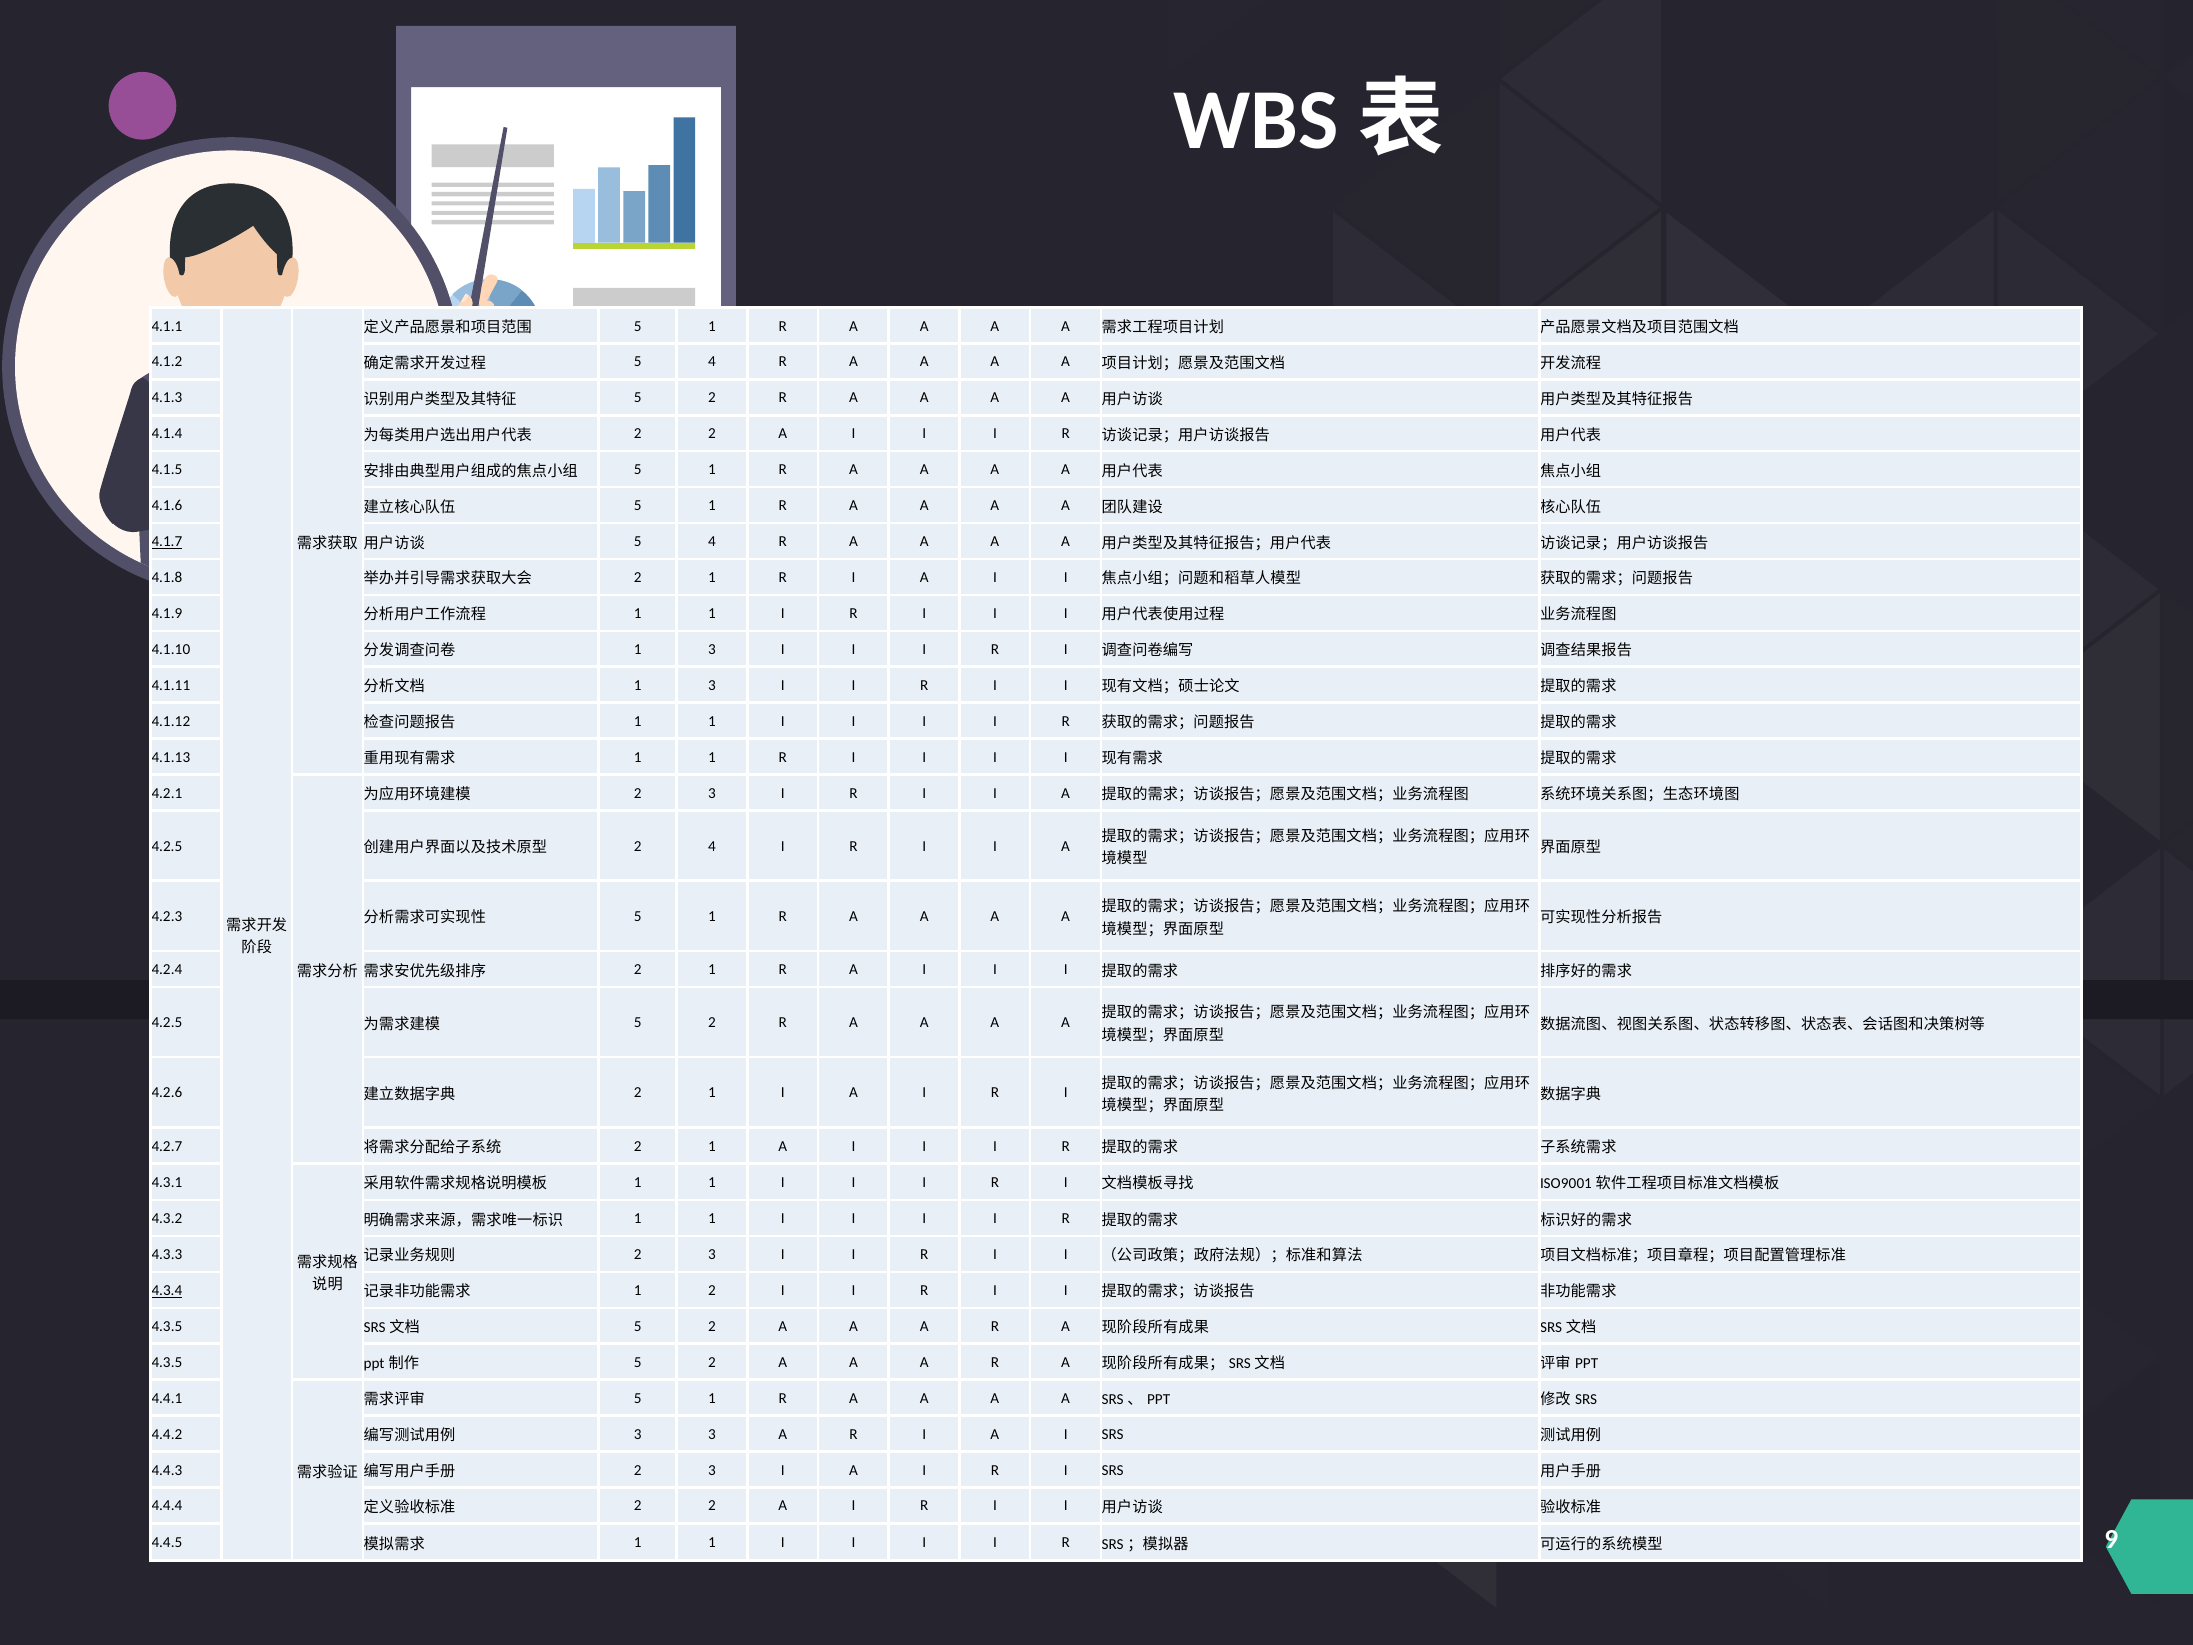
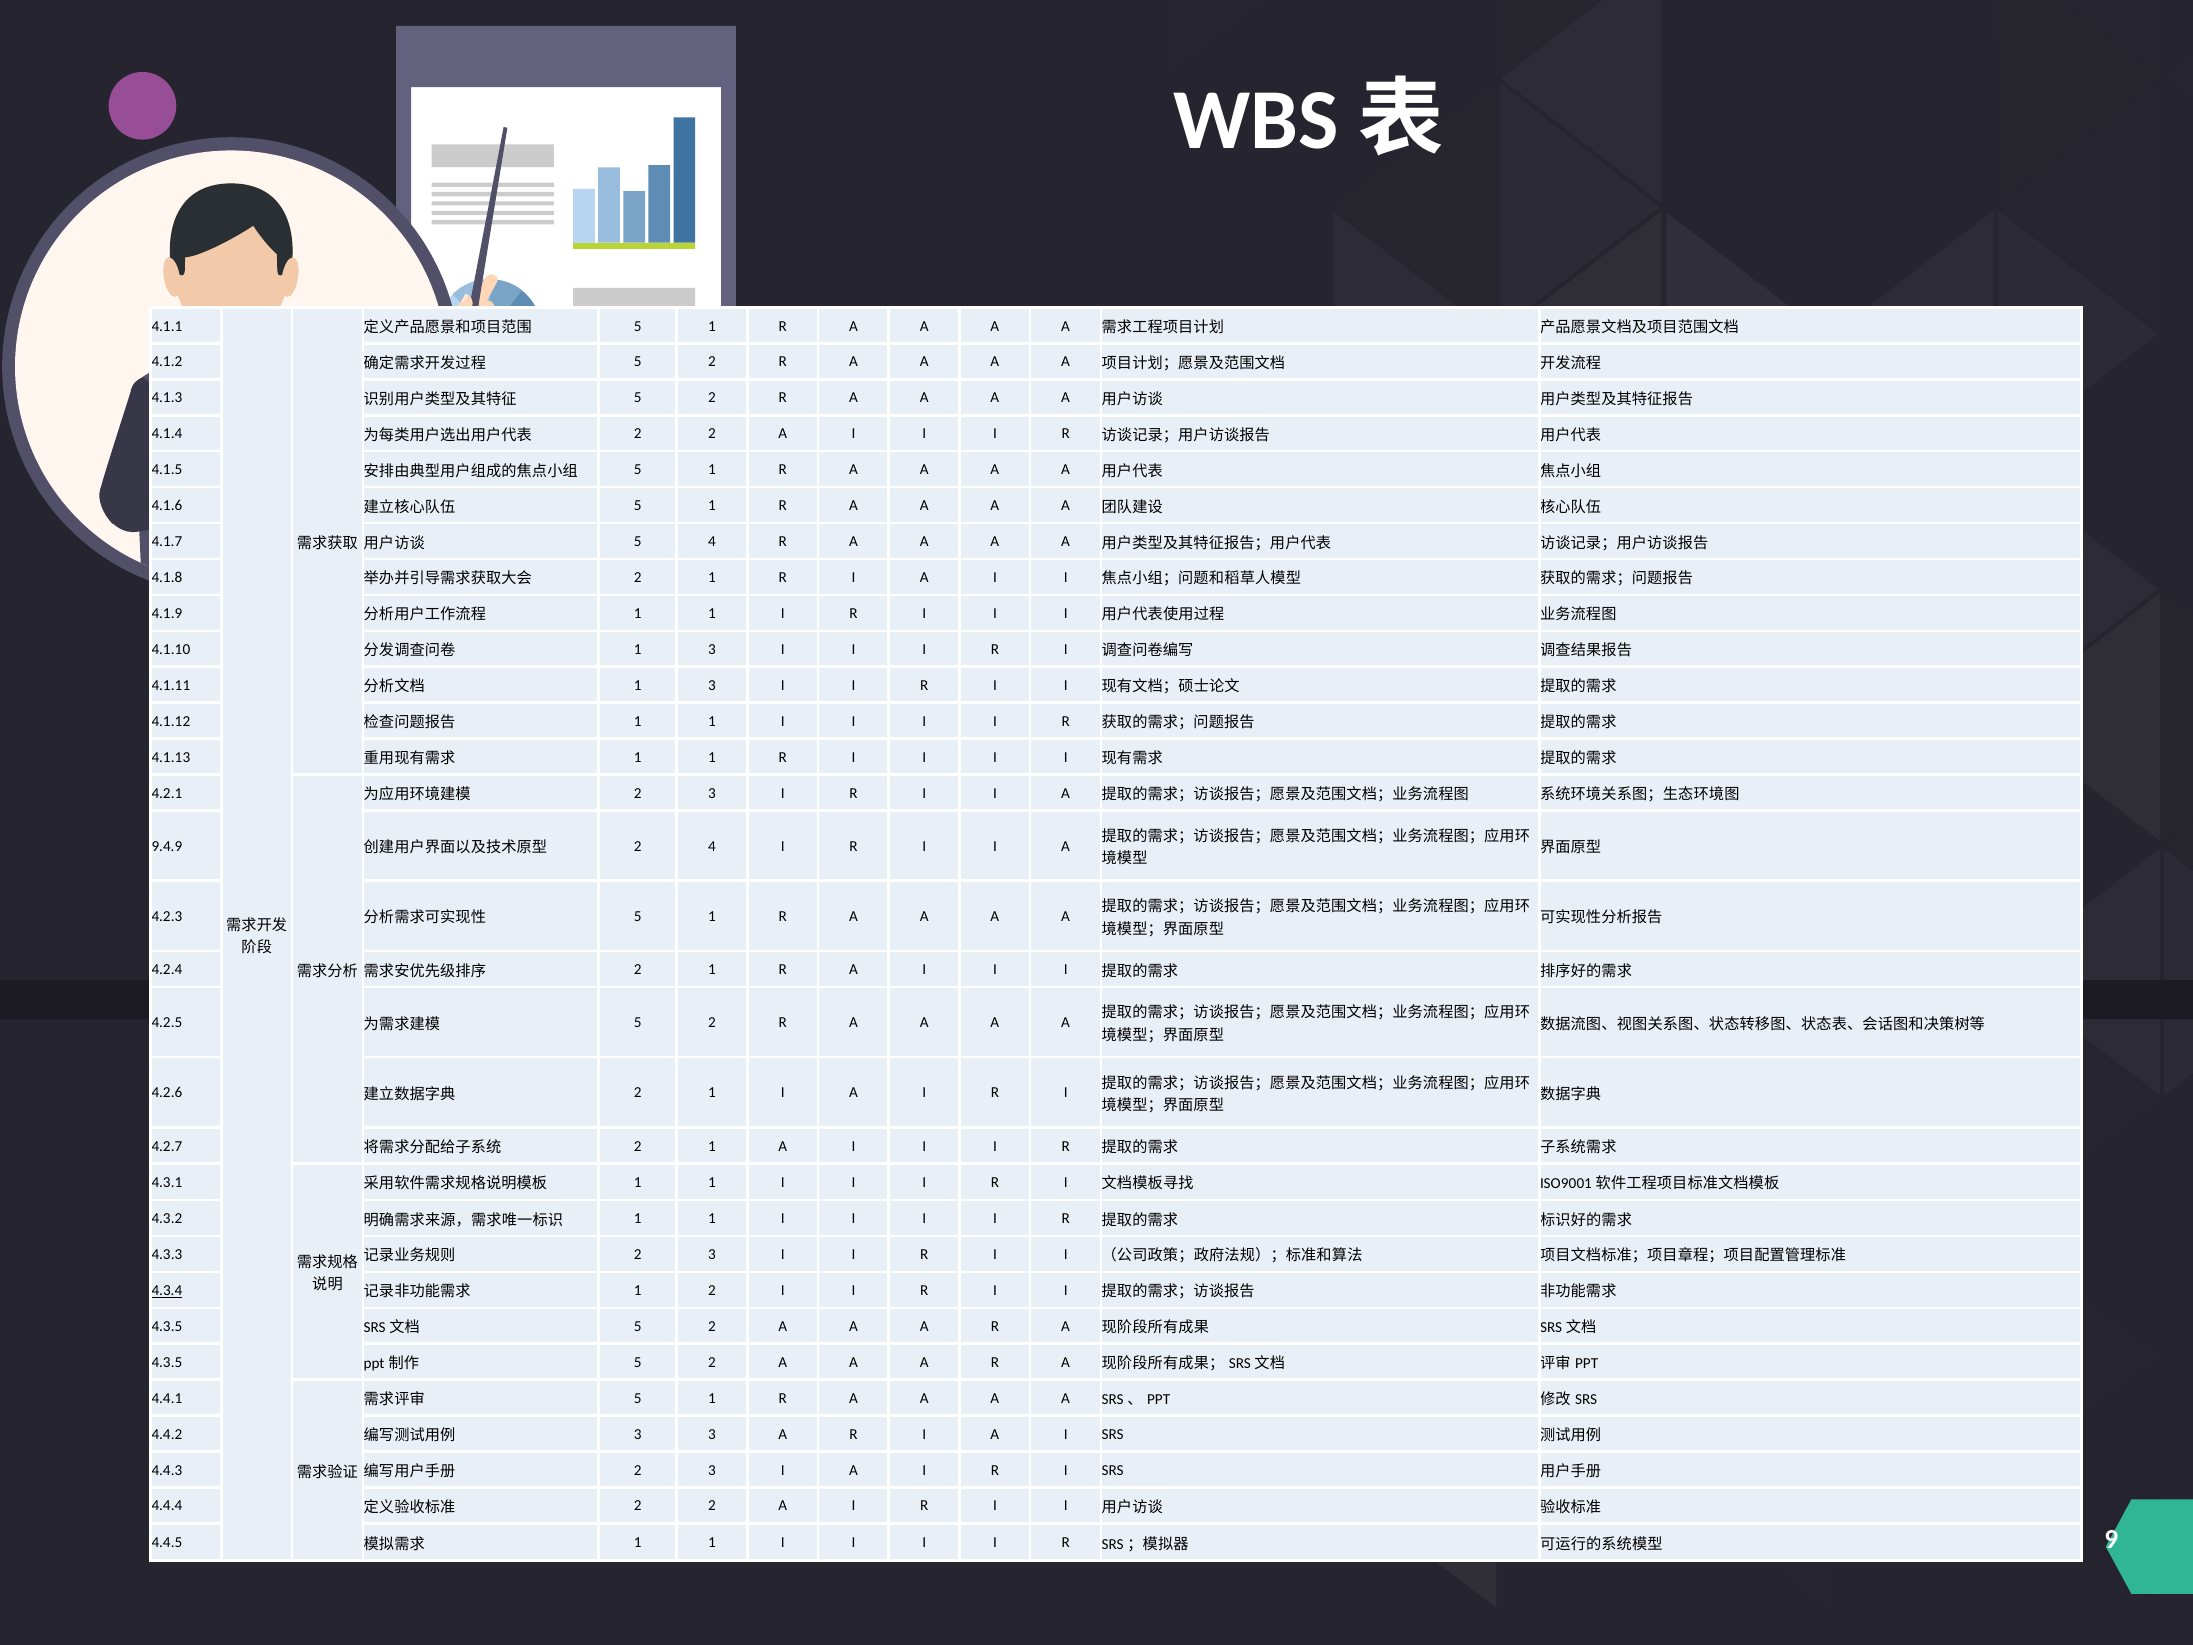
4: 4 -> 2 (712, 362)
4.1.7 underline: present -> none (167, 542)
4.2.5: 4.2.5 -> 9.4.9 (167, 846)
